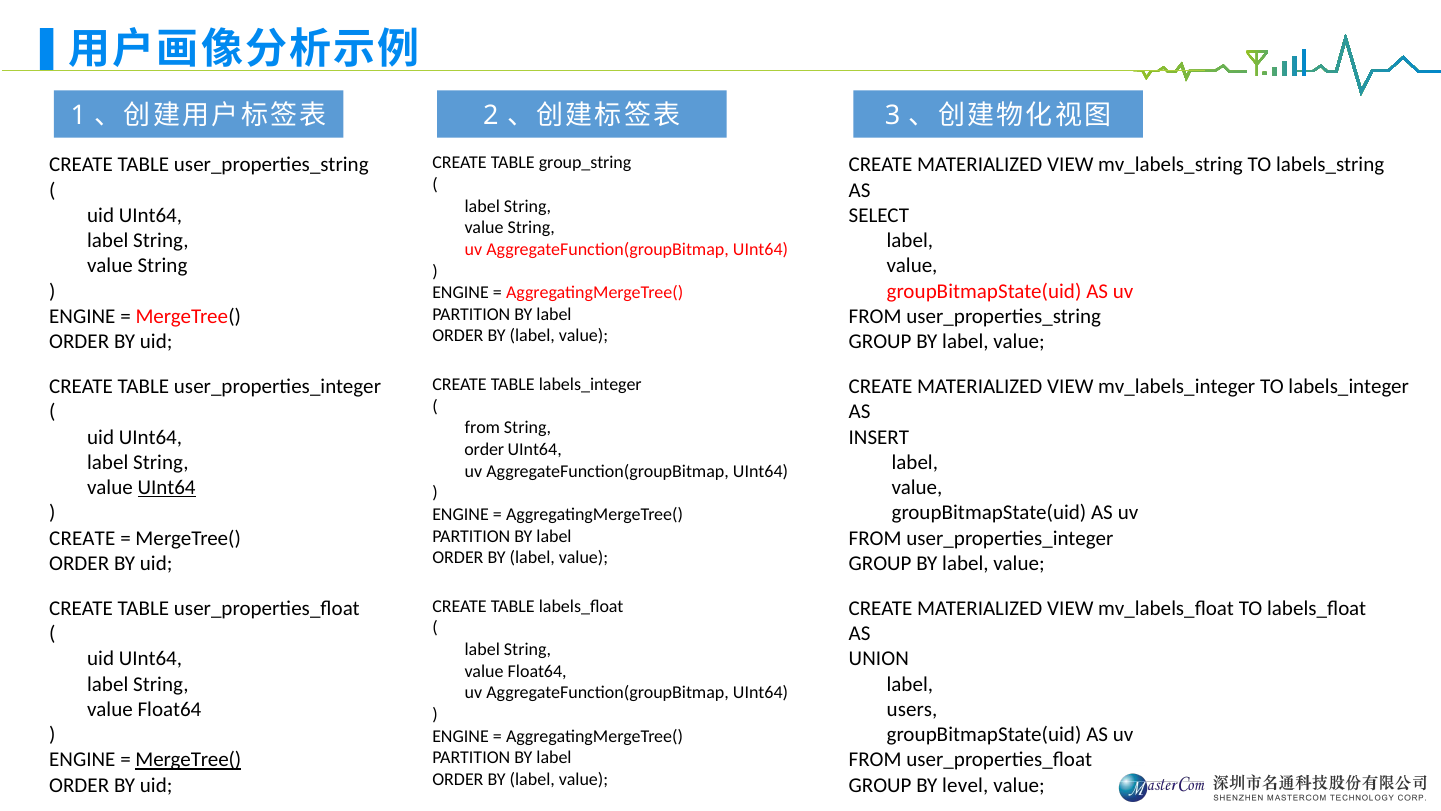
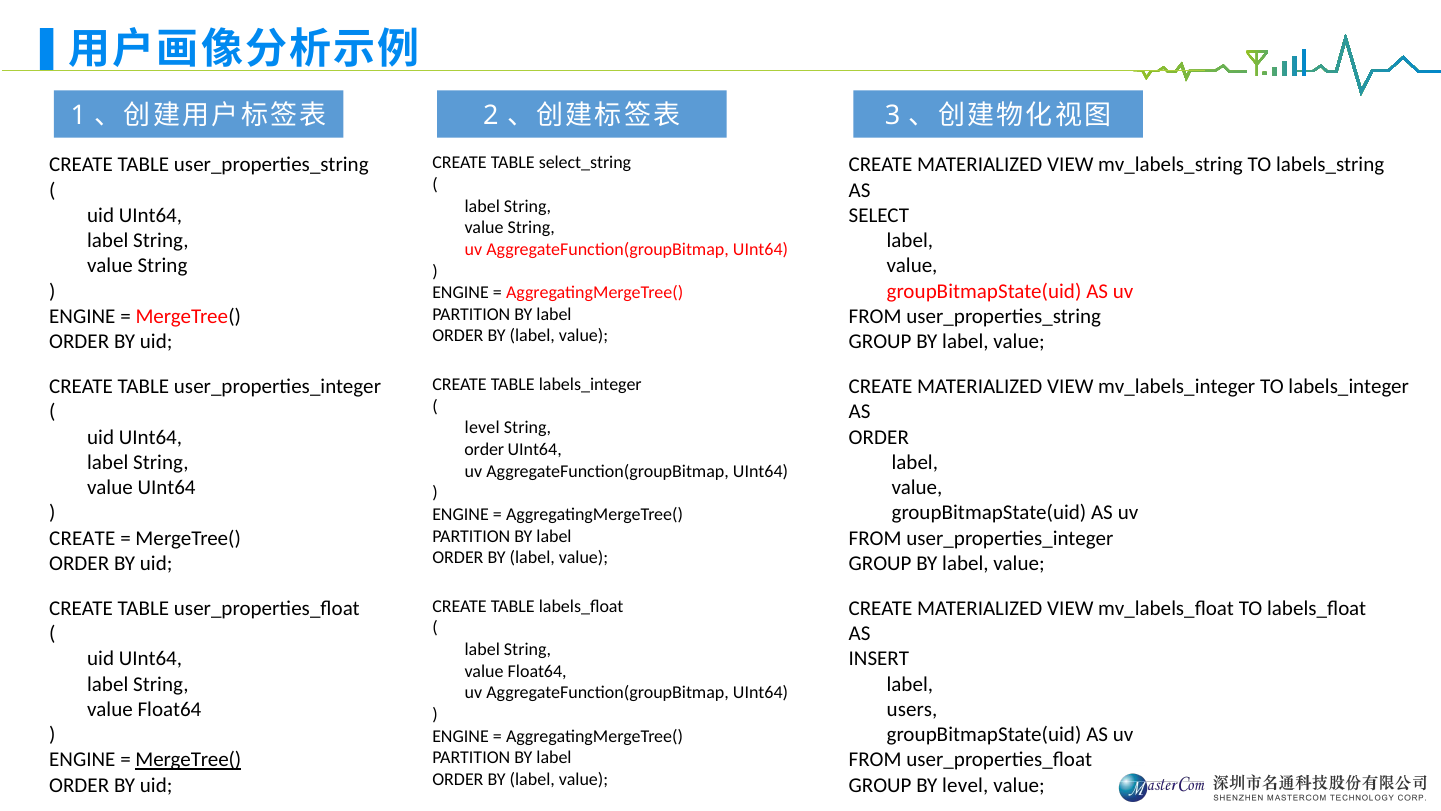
group_string: group_string -> select_string (585, 163)
from: from -> level (482, 428)
INSERT: INSERT -> ORDER (879, 437)
UInt64 underline: present -> none (167, 487)
UNION: UNION -> INSERT (879, 659)
